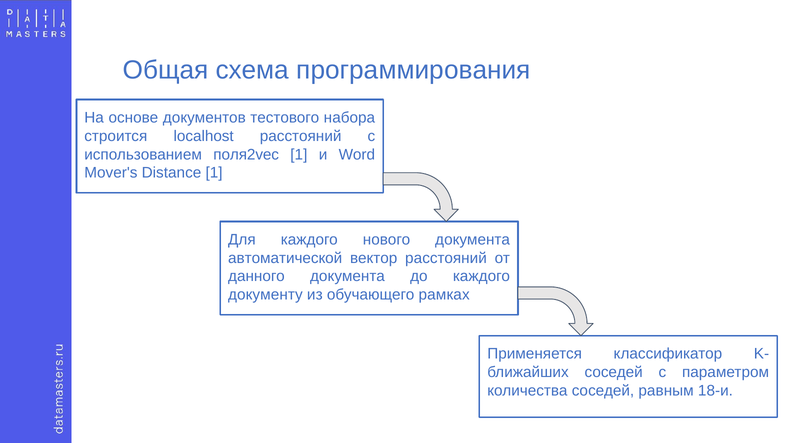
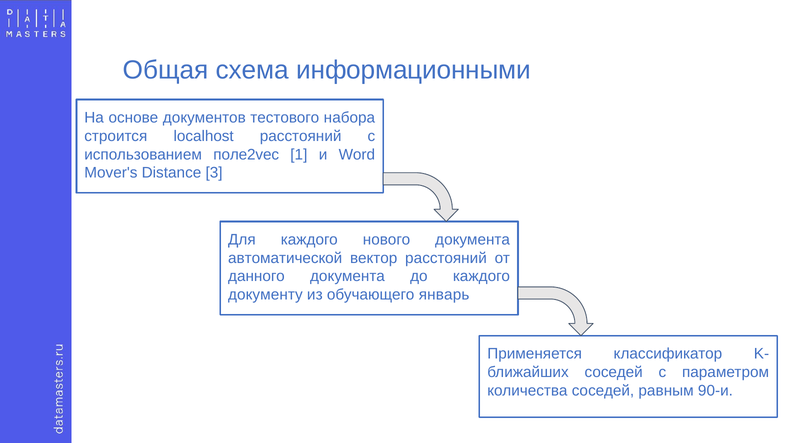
программирования: программирования -> информационными (414, 70)
поля2vec: поля2vec -> поле2vec (246, 154)
Distance 1: 1 -> 3 (214, 173)
рамках: рамках -> январь (444, 295)
18-и: 18-и -> 90-и (715, 390)
